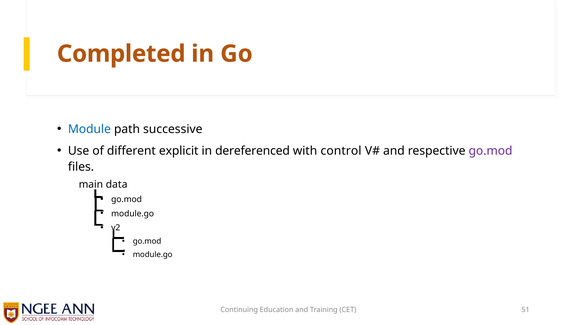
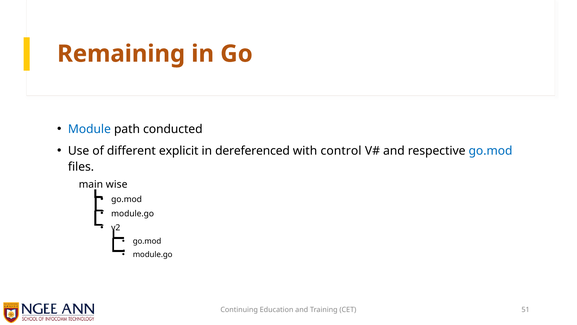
Completed: Completed -> Remaining (121, 54)
successive: successive -> conducted (173, 129)
go.mod colour: purple -> blue (491, 151)
data: data -> wise (117, 184)
